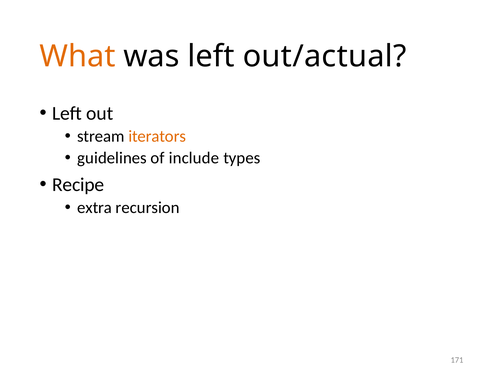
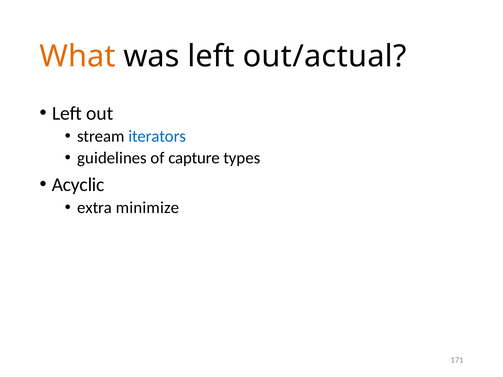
iterators colour: orange -> blue (157, 137)
include: include -> capture (194, 158)
Recipe: Recipe -> Acyclic (78, 185)
recursion: recursion -> minimize (148, 208)
